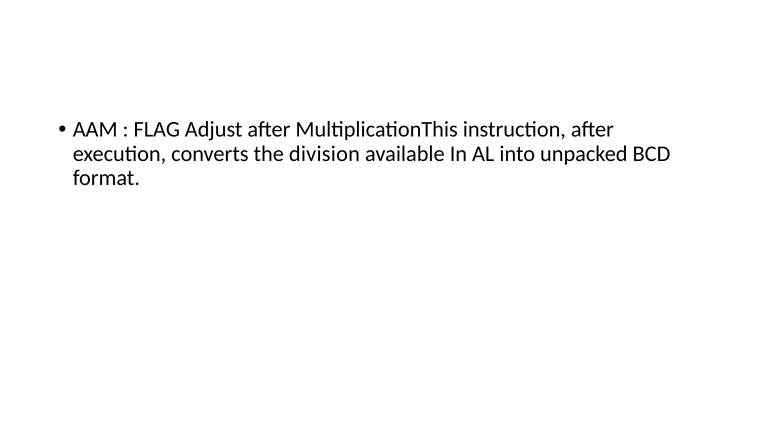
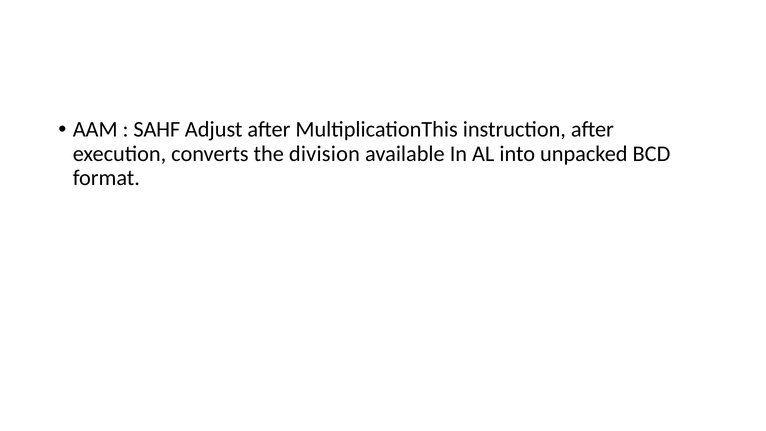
FLAG: FLAG -> SAHF (157, 130)
